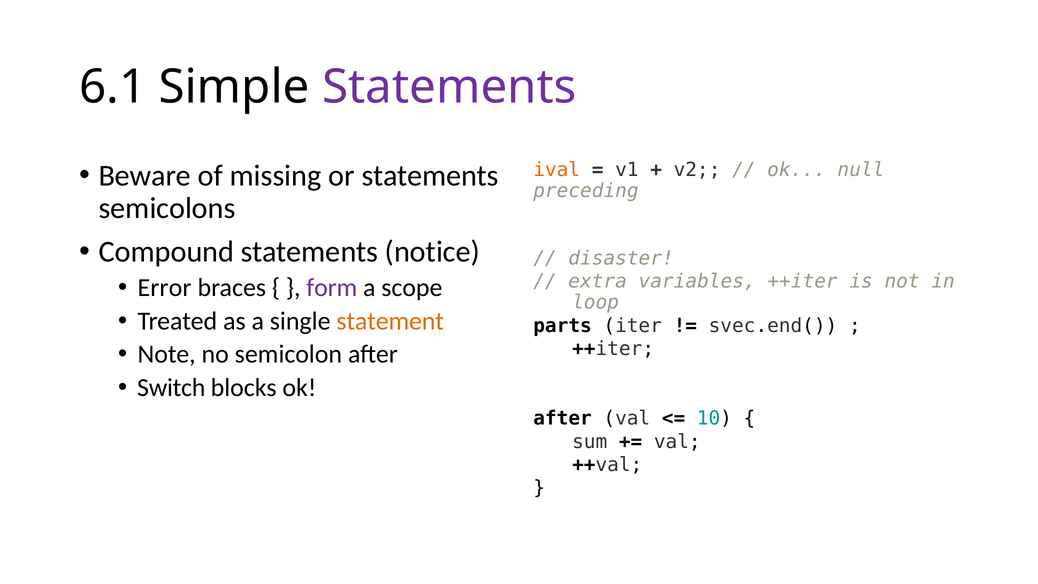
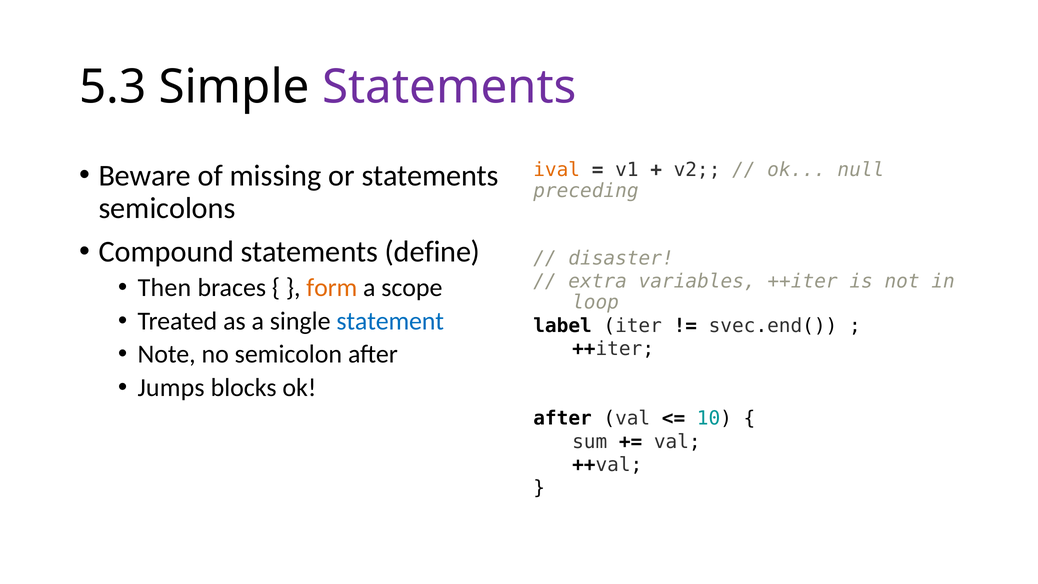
6.1: 6.1 -> 5.3 (113, 87)
notice: notice -> define (433, 252)
Error: Error -> Then (164, 288)
form colour: purple -> orange (332, 288)
statement colour: orange -> blue (390, 321)
parts: parts -> label (563, 326)
Switch: Switch -> Jumps (171, 388)
